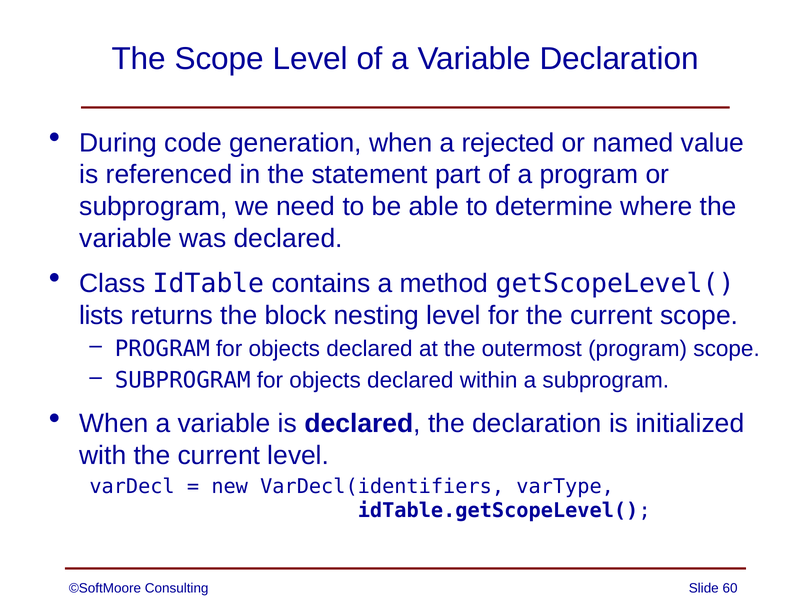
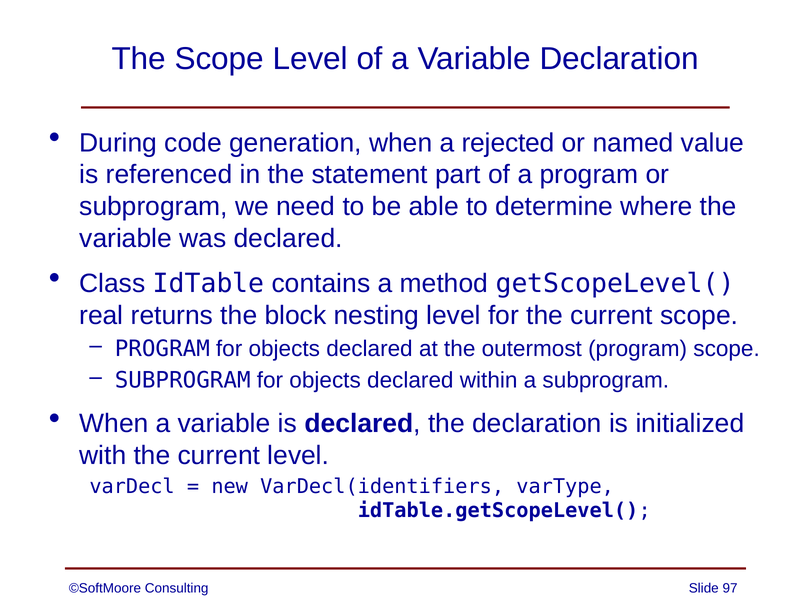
lists: lists -> real (101, 315)
60: 60 -> 97 (730, 588)
